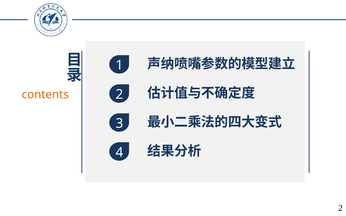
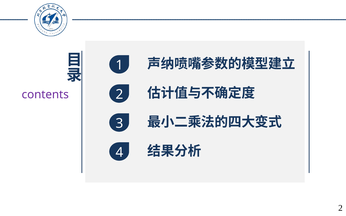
contents colour: orange -> purple (45, 95)
